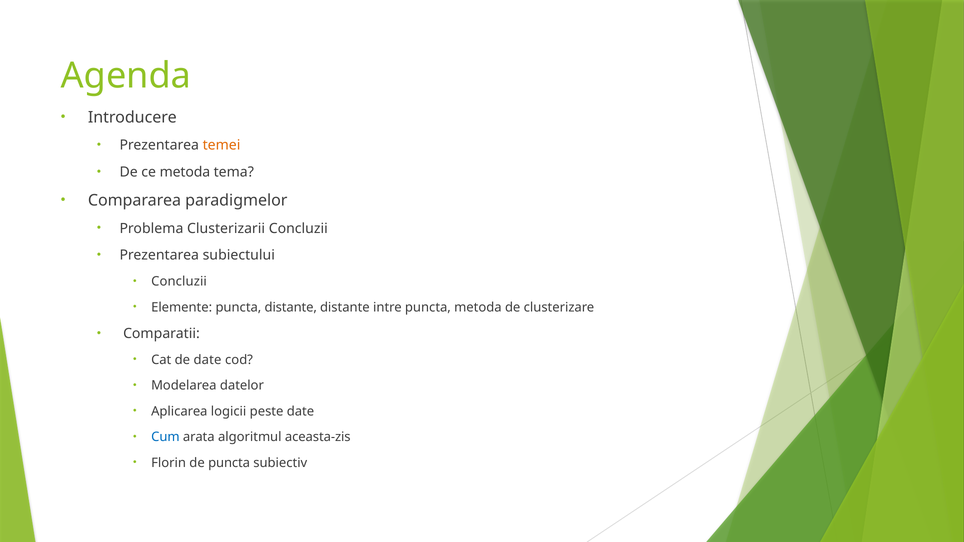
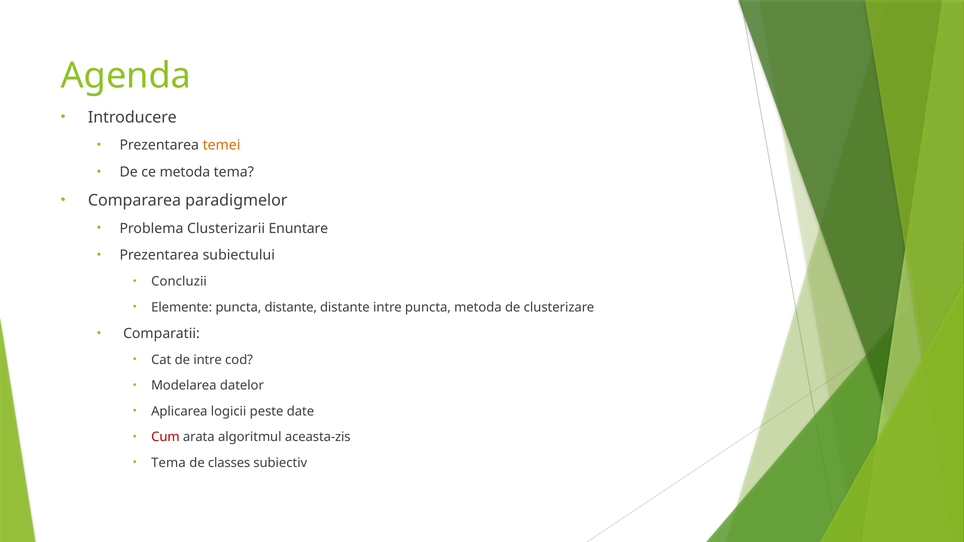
Clusterizarii Concluzii: Concluzii -> Enuntare (298, 229)
de date: date -> intre (208, 360)
Cum colour: blue -> red (165, 437)
Florin: Florin -> Tema (169, 463)
de puncta: puncta -> classes (229, 463)
